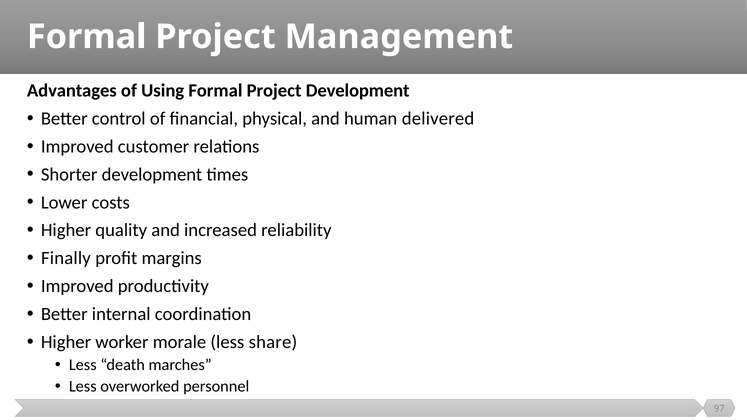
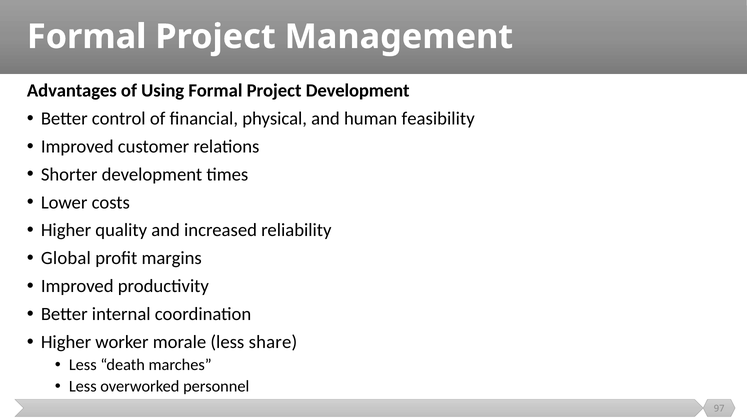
delivered: delivered -> feasibility (438, 119)
Finally: Finally -> Global (66, 258)
